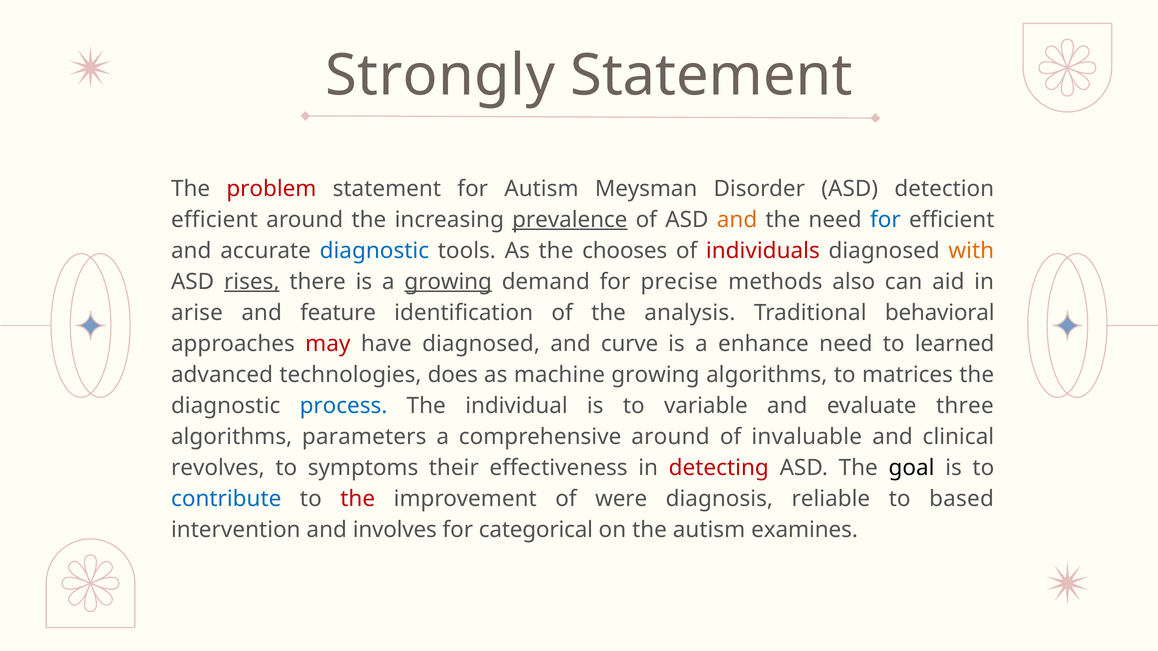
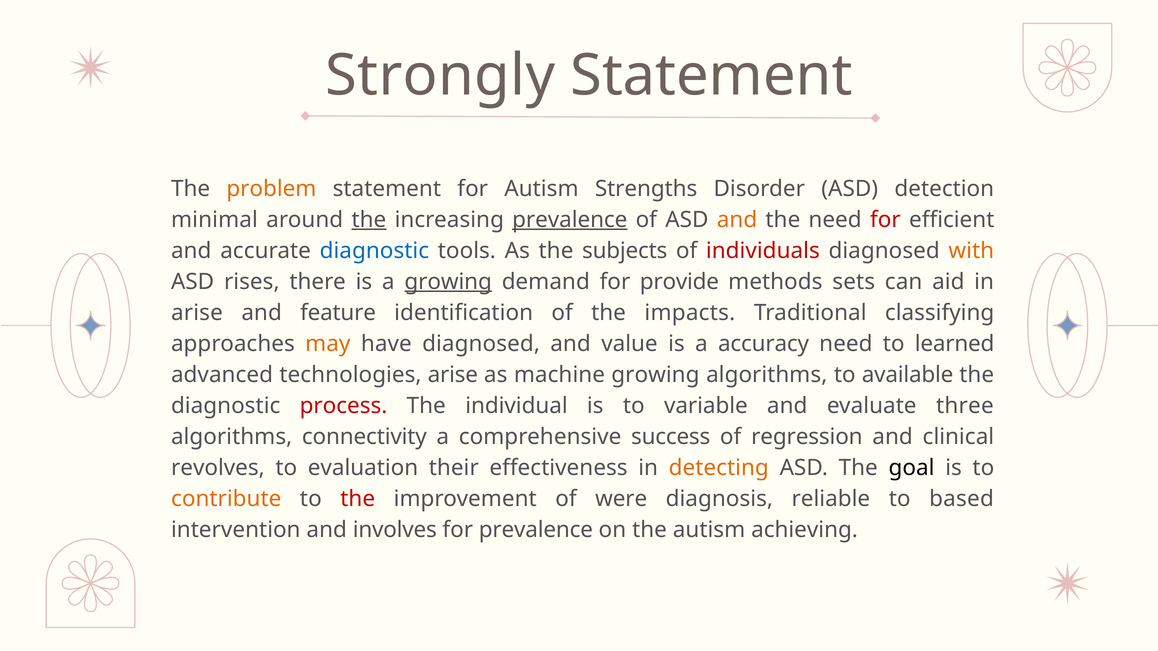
problem colour: red -> orange (271, 189)
Meysman: Meysman -> Strengths (646, 189)
efficient: efficient -> minimal (214, 220)
the underline: none -> present (369, 220)
for colour: blue -> red (885, 220)
chooses: chooses -> subjects (625, 251)
rises underline: present -> none (252, 282)
precise: precise -> provide (679, 282)
also: also -> sets (854, 282)
analysis: analysis -> impacts (690, 313)
behavioral: behavioral -> classifying (940, 313)
may colour: red -> orange (328, 344)
curve: curve -> value (629, 344)
enhance: enhance -> accuracy (764, 344)
technologies does: does -> arise (453, 375)
matrices: matrices -> available (908, 375)
process colour: blue -> red (343, 406)
parameters: parameters -> connectivity (364, 437)
comprehensive around: around -> success (671, 437)
invaluable: invaluable -> regression (807, 437)
symptoms: symptoms -> evaluation (363, 468)
detecting colour: red -> orange (719, 468)
contribute colour: blue -> orange (226, 499)
for categorical: categorical -> prevalence (536, 530)
examines: examines -> achieving (805, 530)
